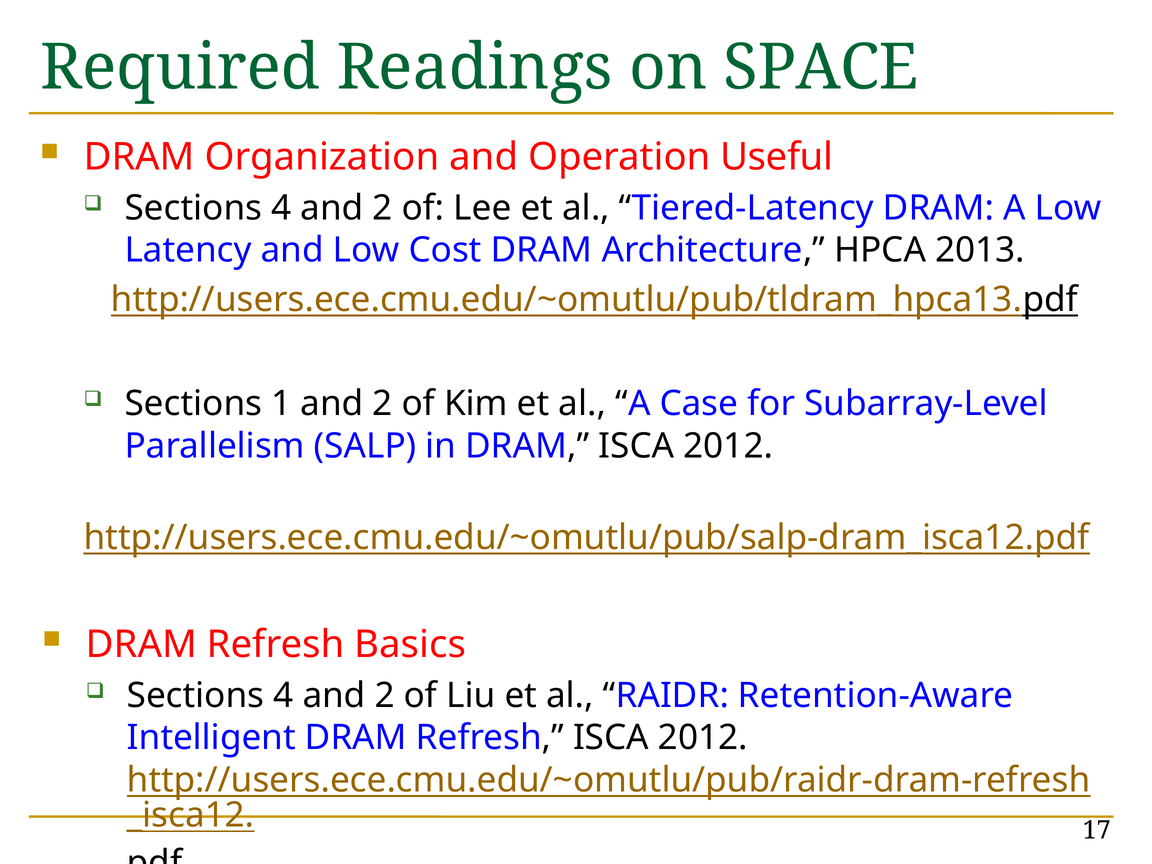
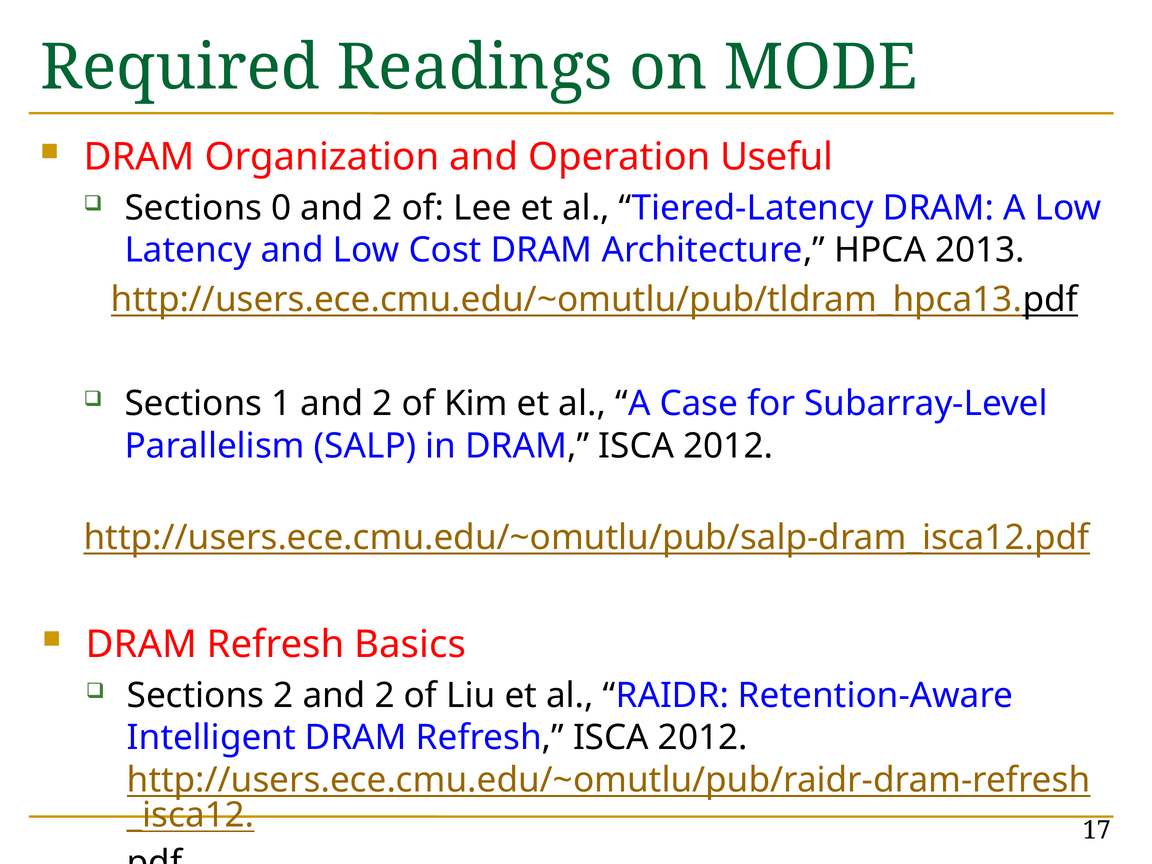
SPACE: SPACE -> MODE (821, 68)
4: 4 -> 0 (281, 208)
4: 4 -> 2 (283, 696)
